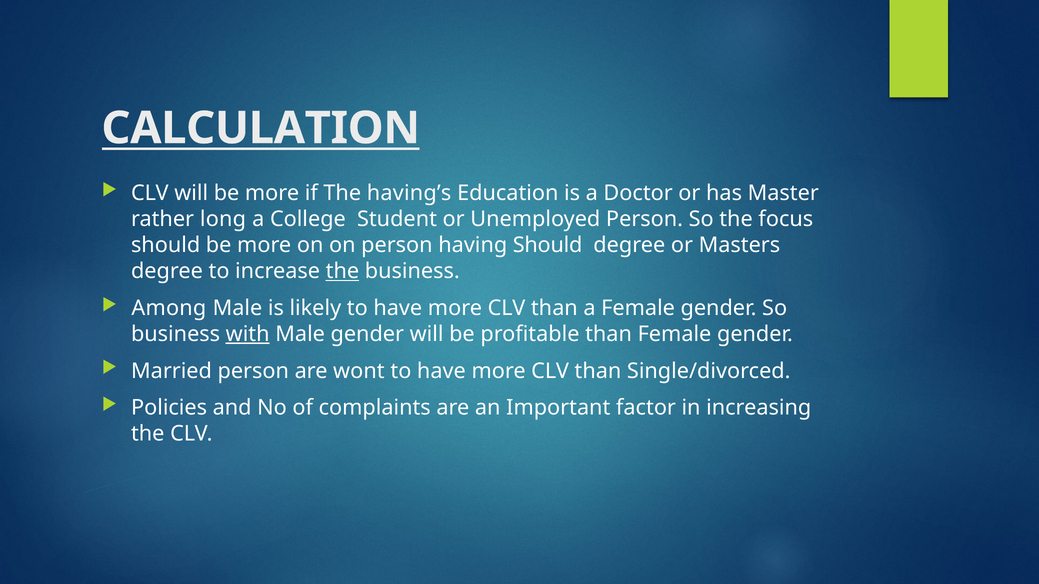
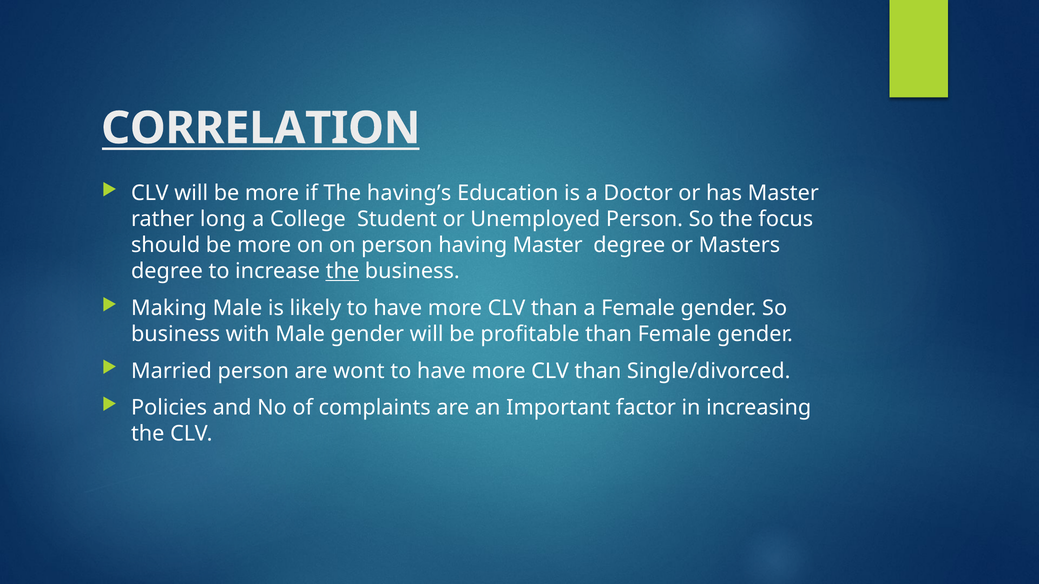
CALCULATION: CALCULATION -> CORRELATION (261, 128)
having Should: Should -> Master (548, 245)
Among: Among -> Making (169, 308)
with underline: present -> none (248, 334)
